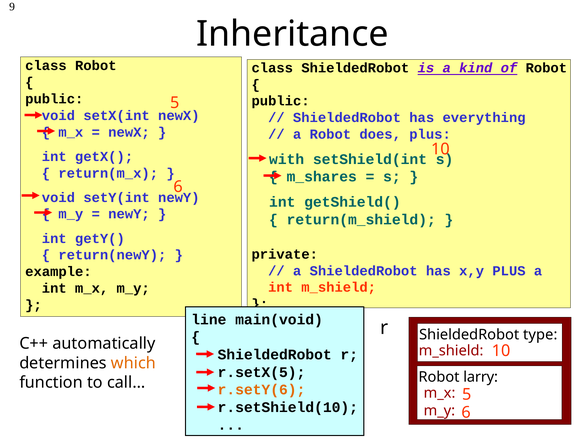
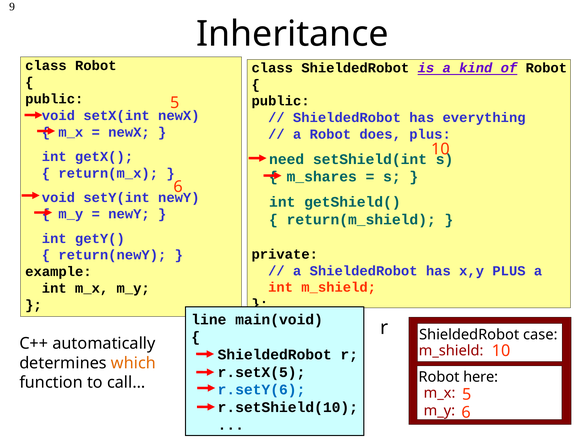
with: with -> need (287, 159)
type: type -> case (540, 334)
larry: larry -> here (481, 377)
r.setY(6 colour: orange -> blue (261, 390)
